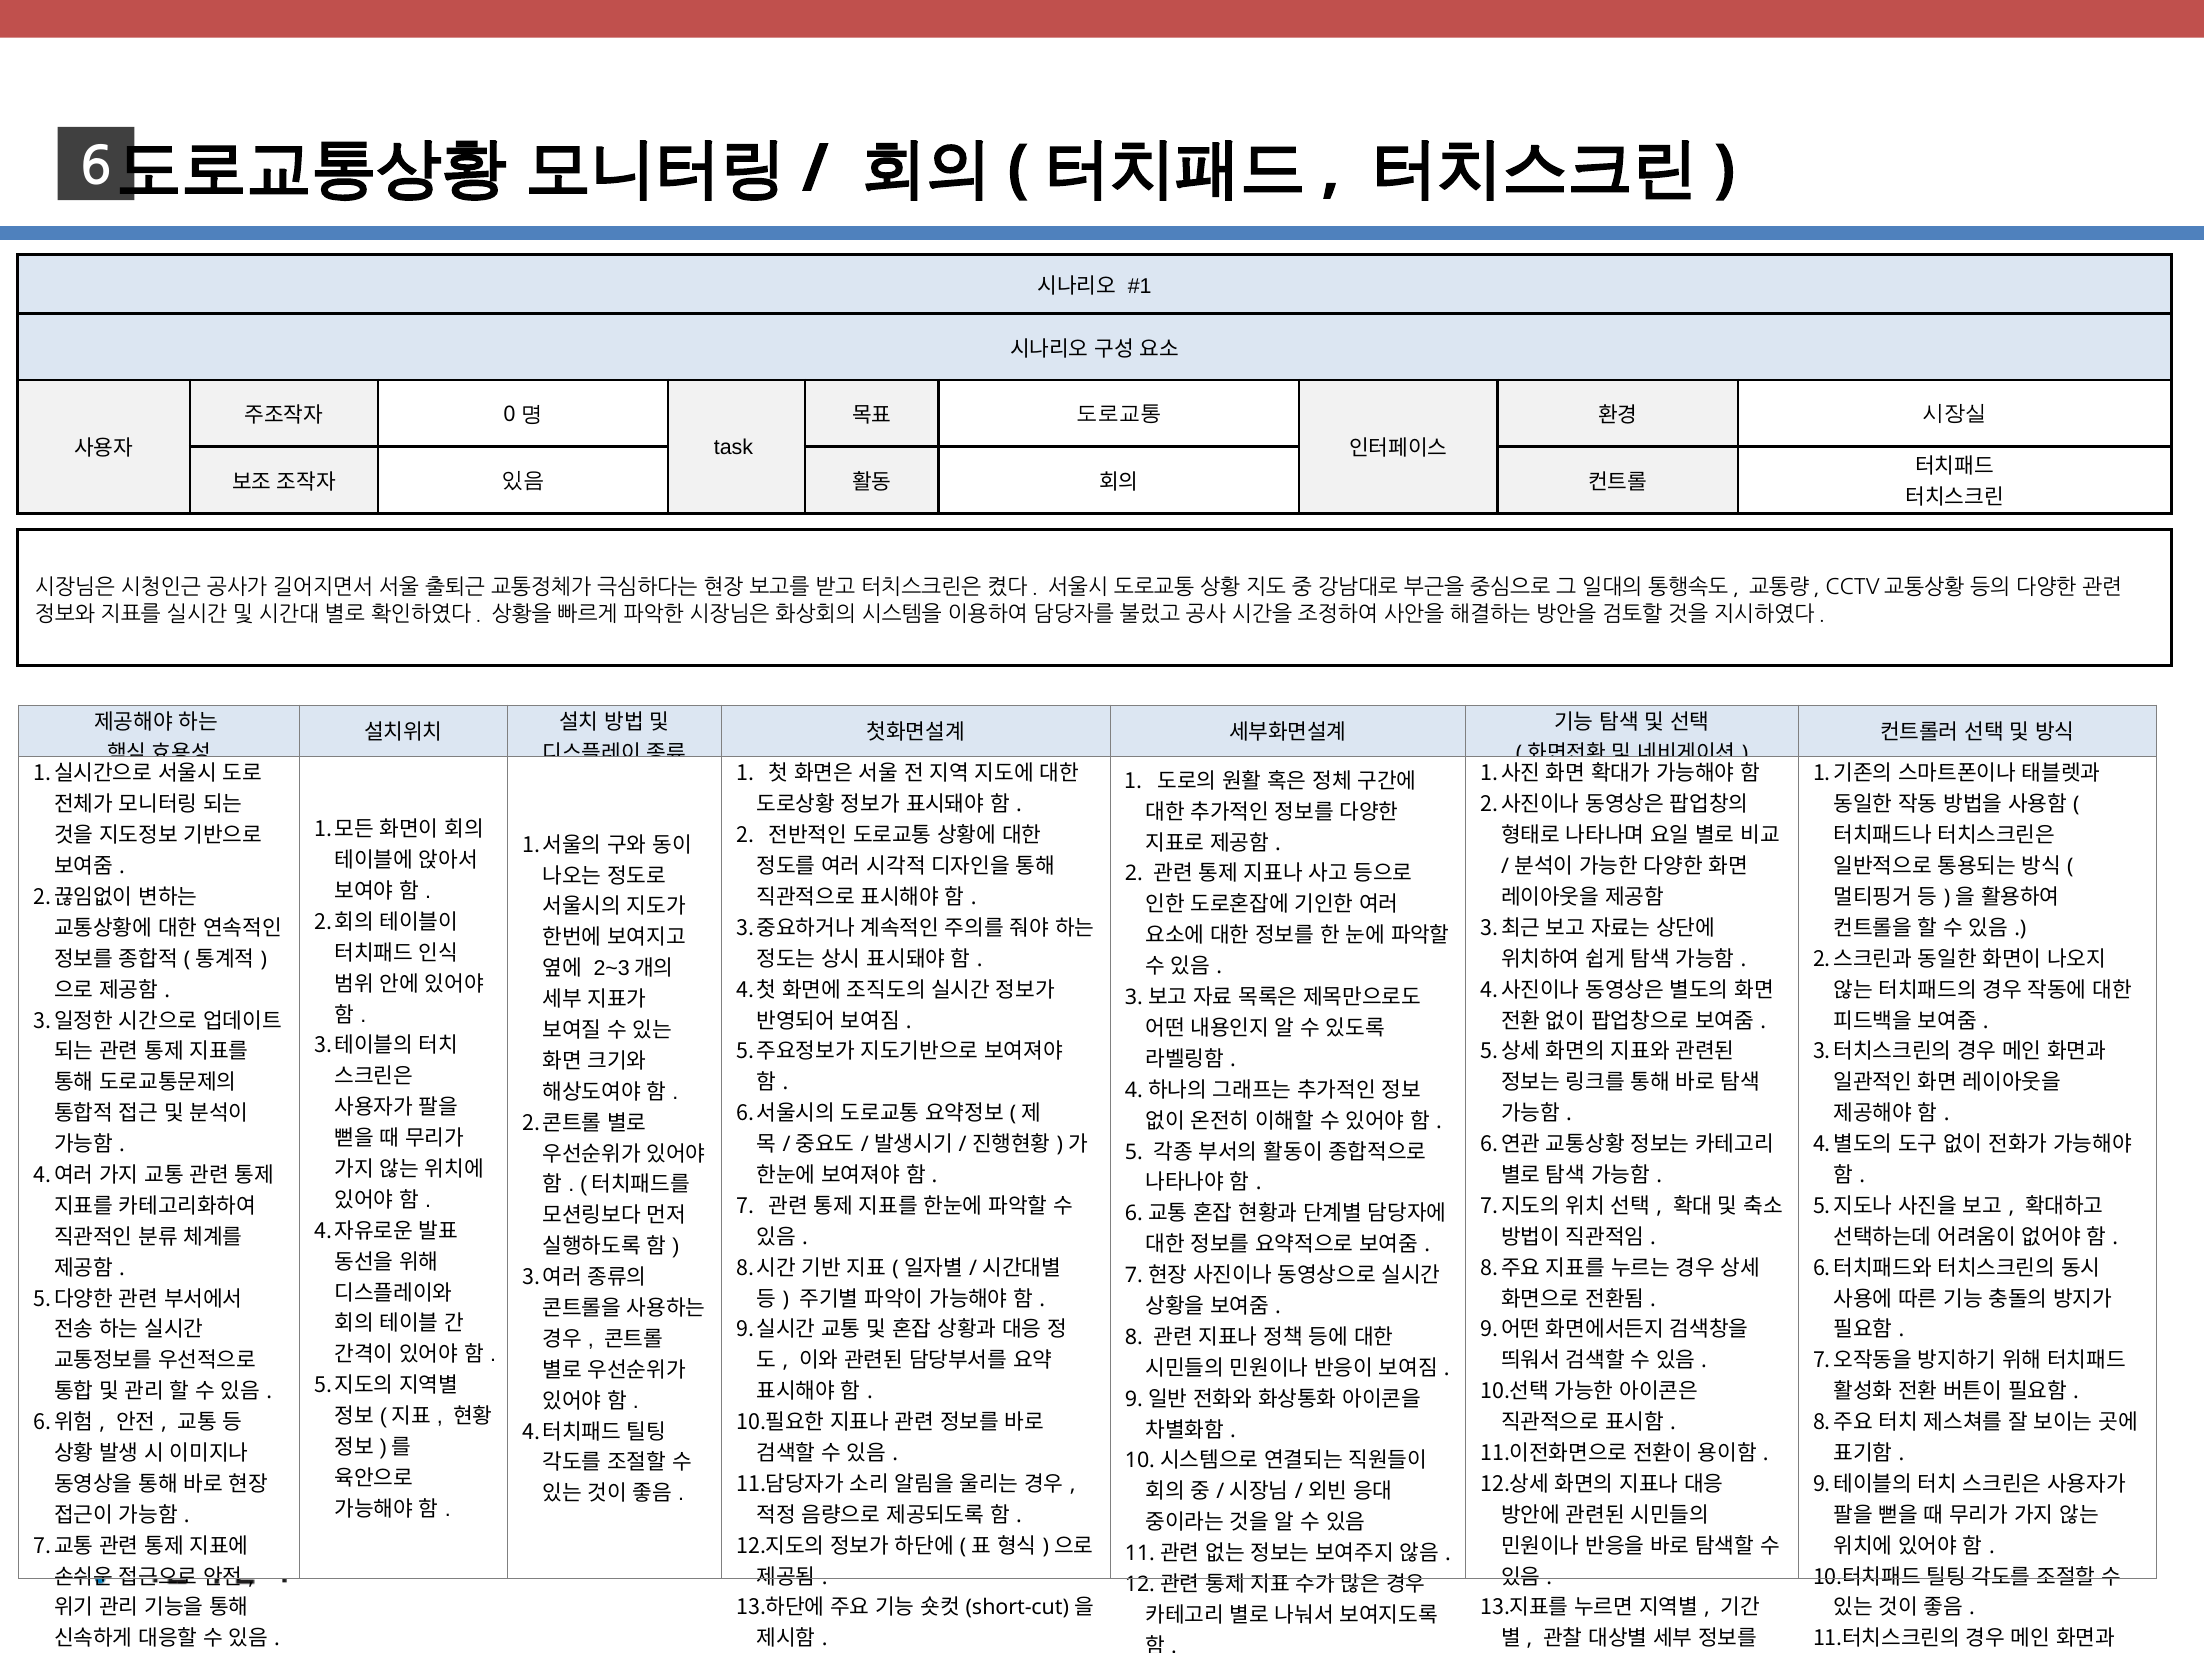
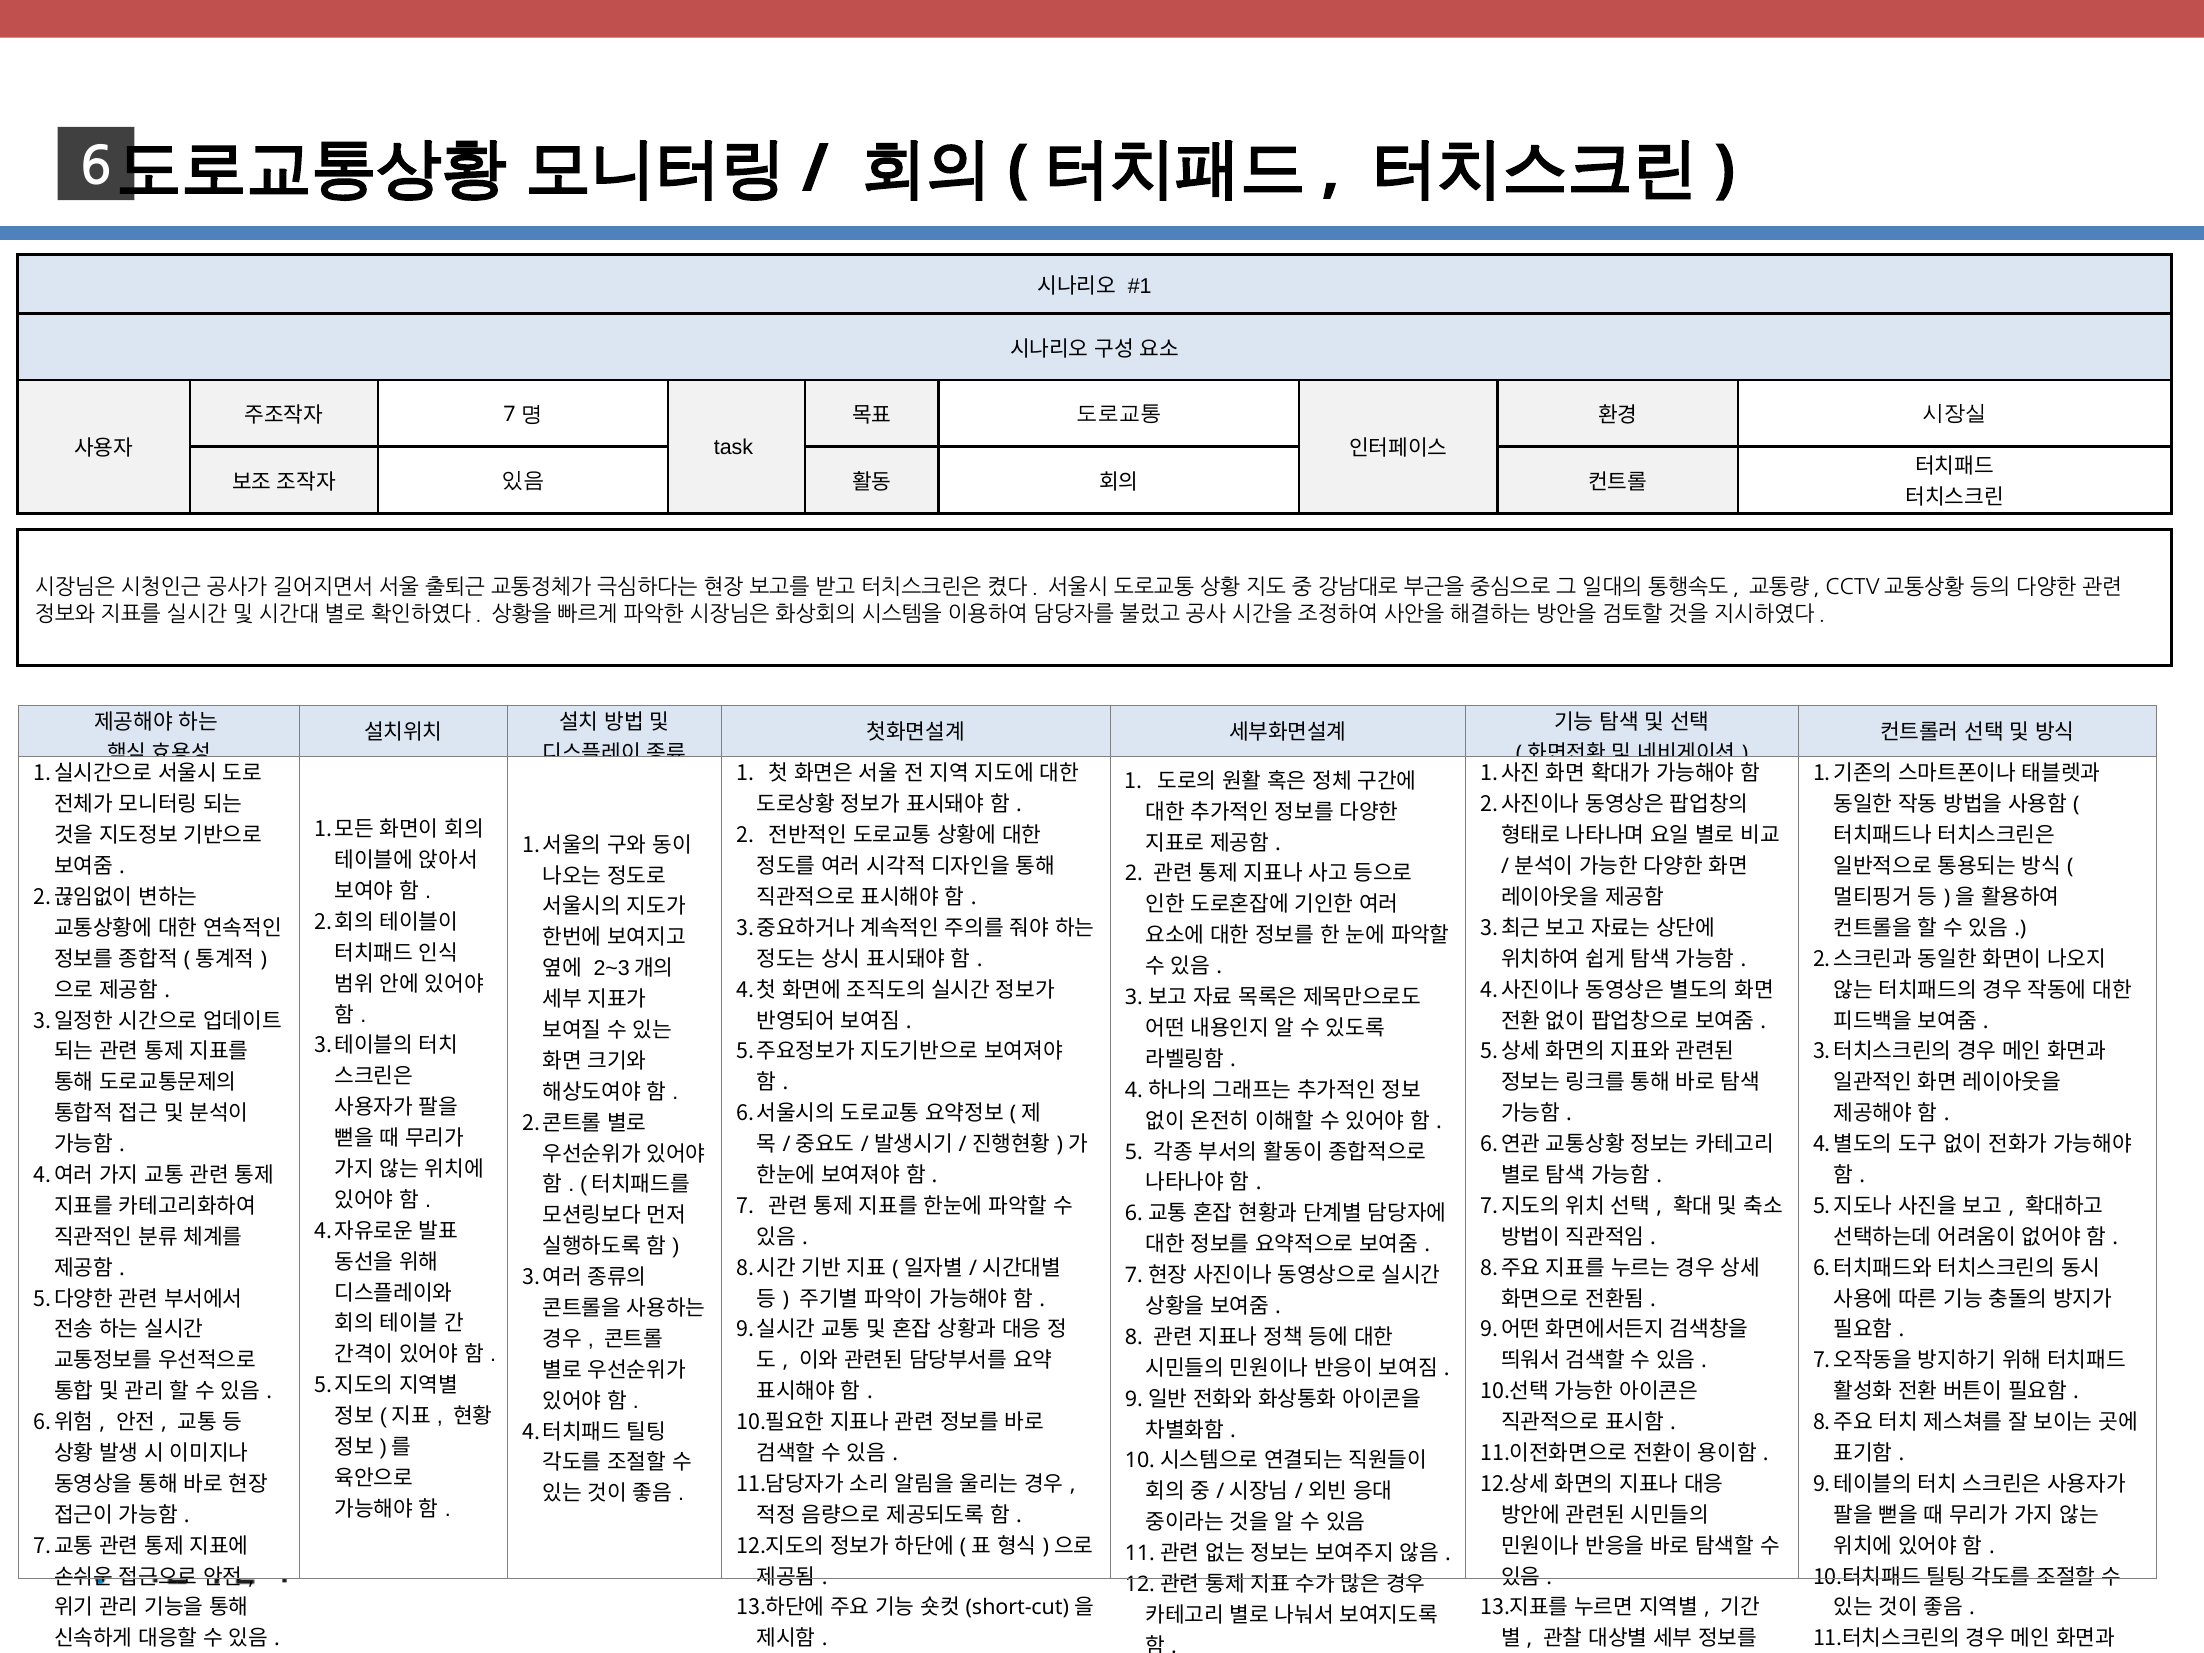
0: 0 -> 7 (509, 415)
